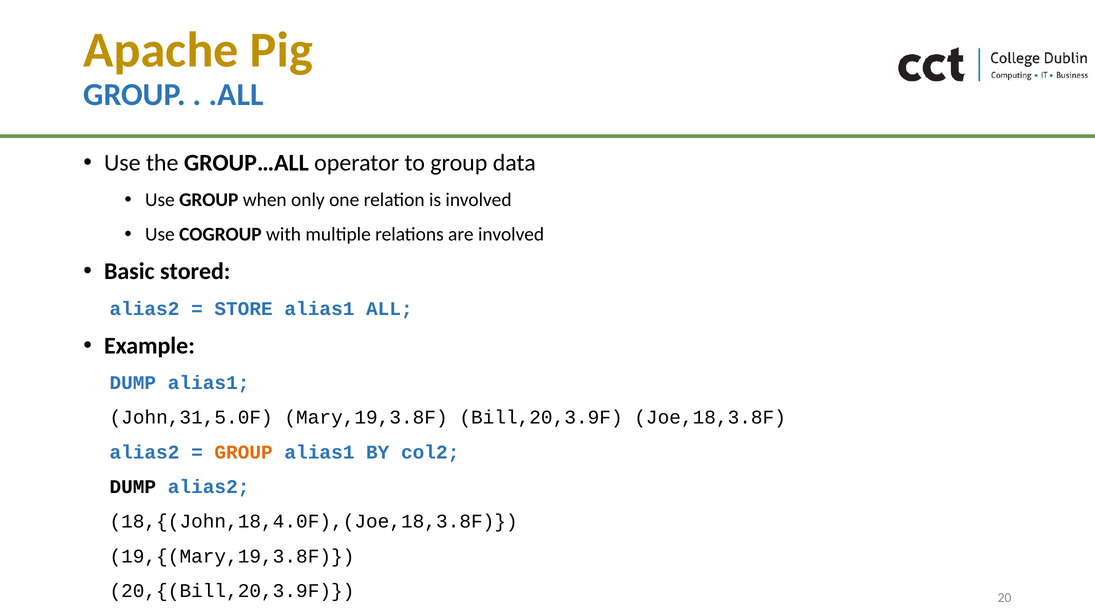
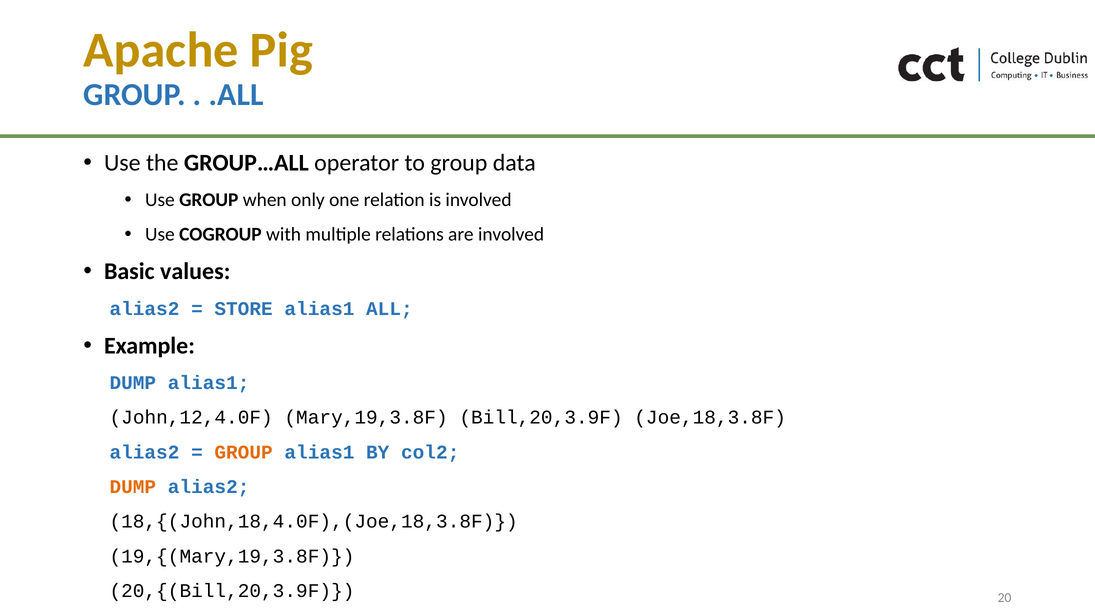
stored: stored -> values (195, 271)
John,31,5.0F: John,31,5.0F -> John,12,4.0F (191, 418)
DUMP colour: black -> orange (133, 487)
